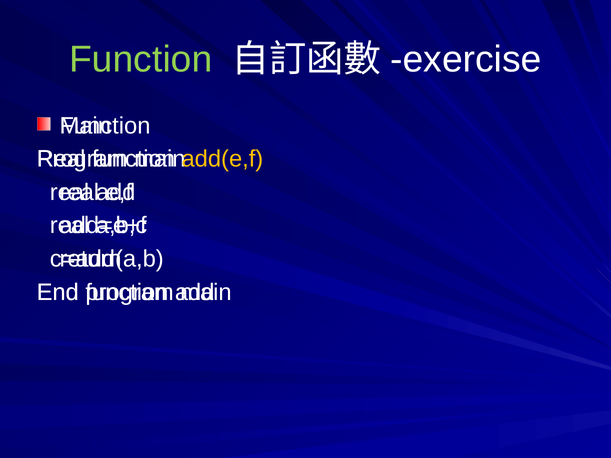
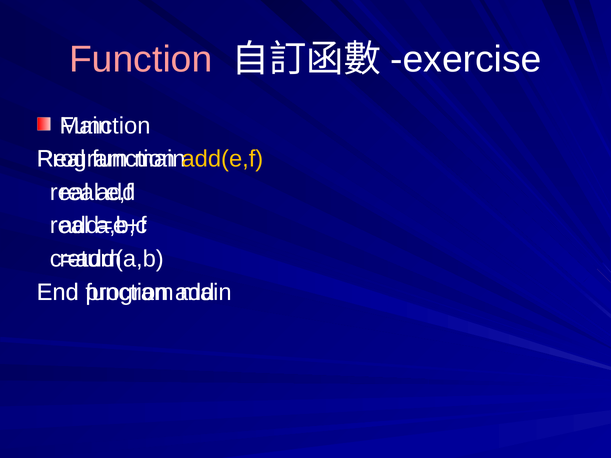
Function colour: light green -> pink (141, 59)
